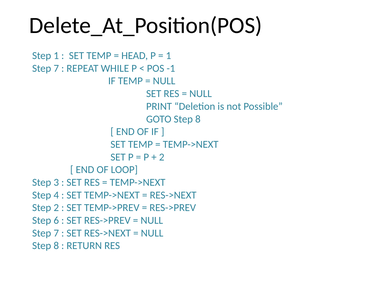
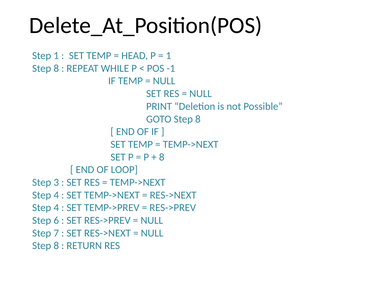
7: 7 -> 8 (56, 68)
2: 2 -> 8 (162, 157)
2: 2 -> 4 (56, 208)
